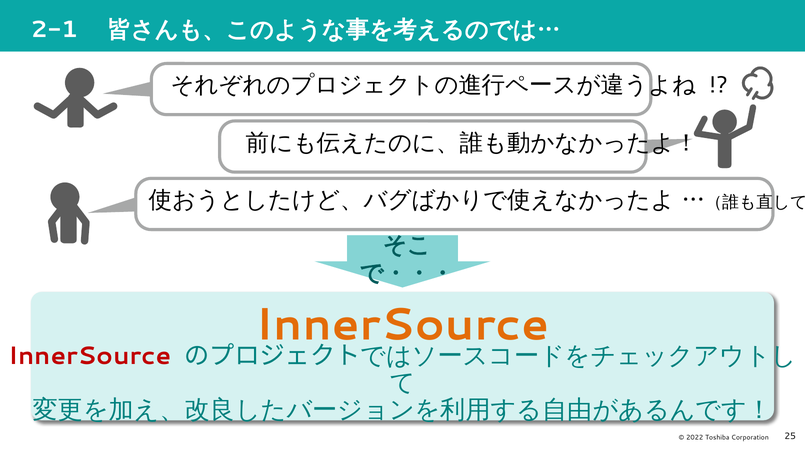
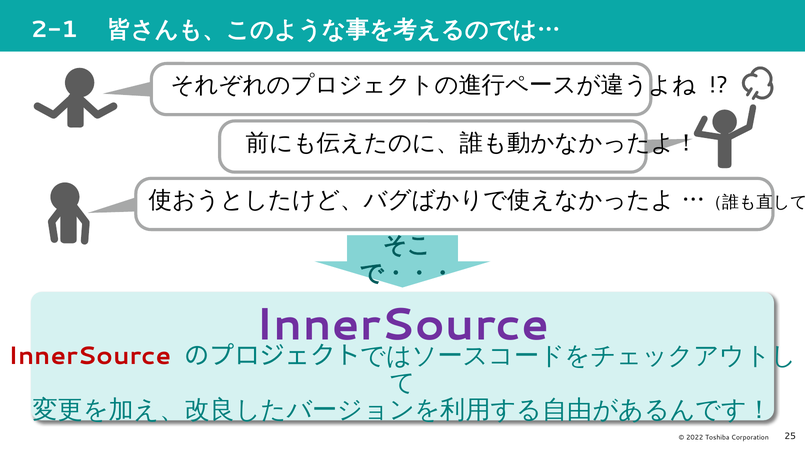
InnerSource colour: orange -> purple (402, 325)
